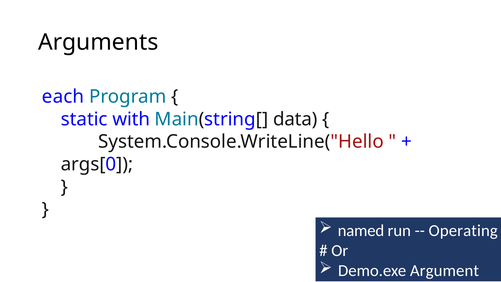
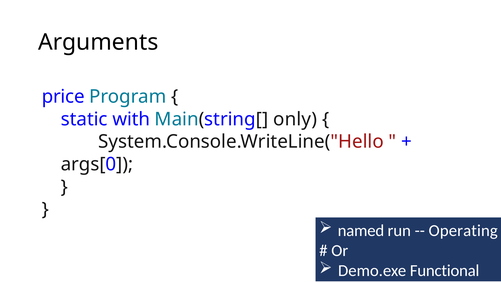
each: each -> price (63, 97)
data: data -> only (295, 119)
Argument: Argument -> Functional (445, 270)
